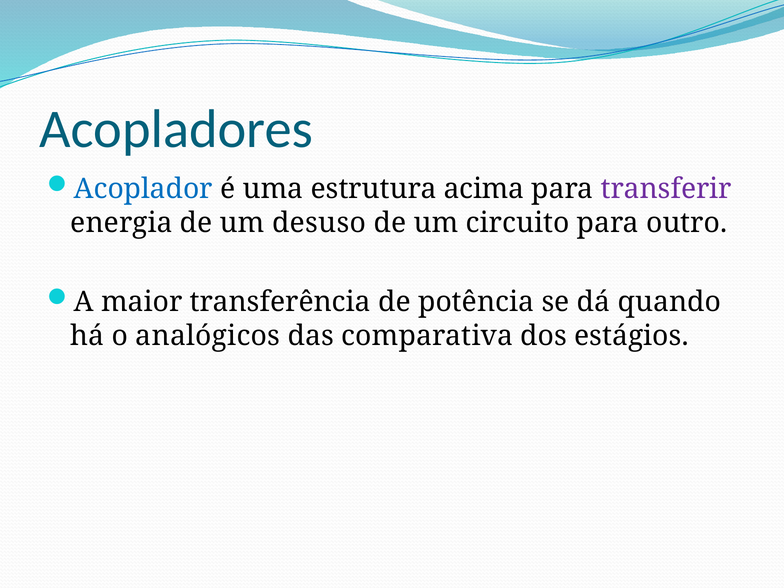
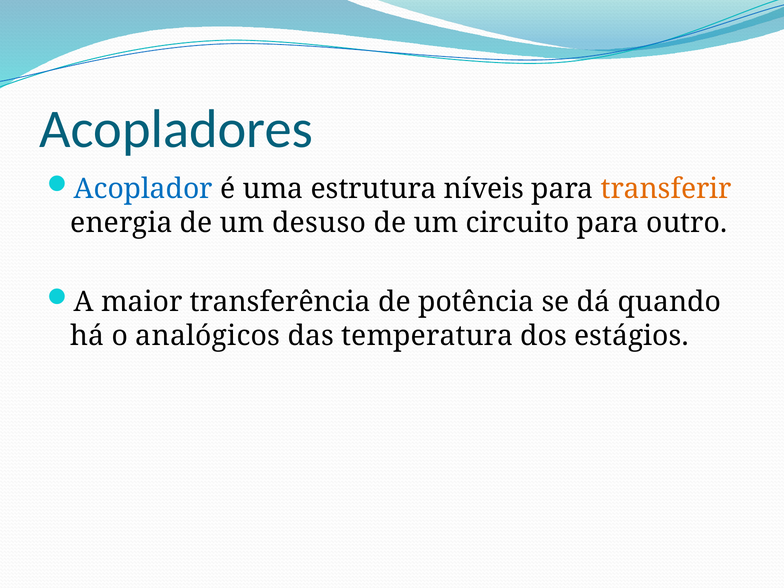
acima: acima -> níveis (484, 189)
transferir colour: purple -> orange (666, 189)
comparativa: comparativa -> temperatura (427, 336)
